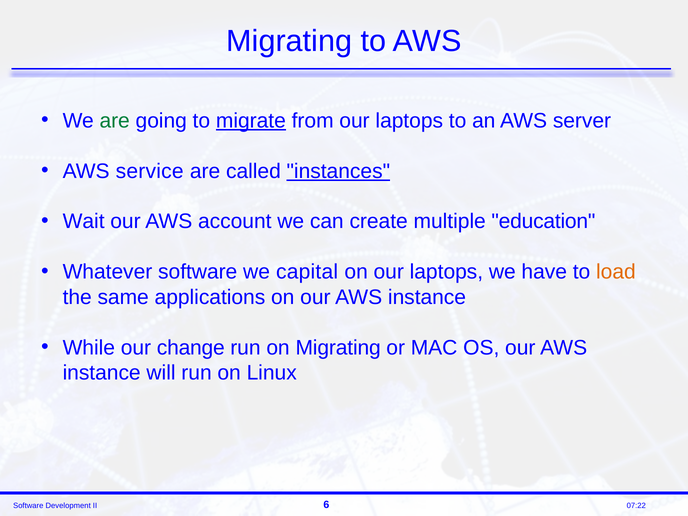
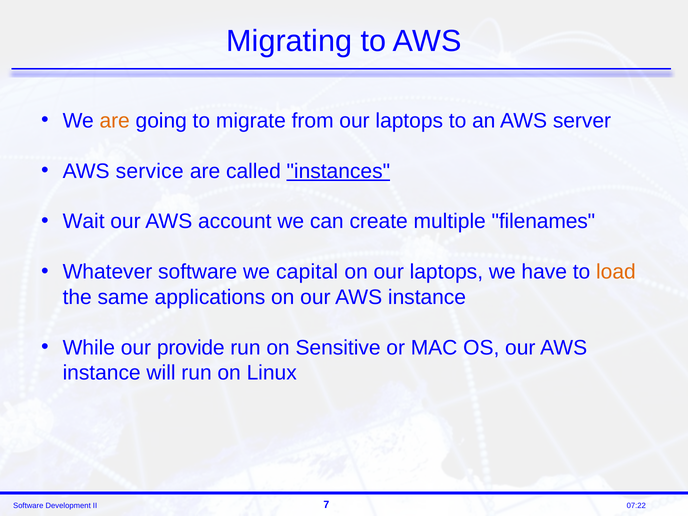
are colour: green -> orange (115, 121)
migrate underline: present -> none (251, 121)
education: education -> filenames (543, 222)
change: change -> provide (191, 348)
on Migrating: Migrating -> Sensitive (338, 348)
6: 6 -> 7 (326, 505)
